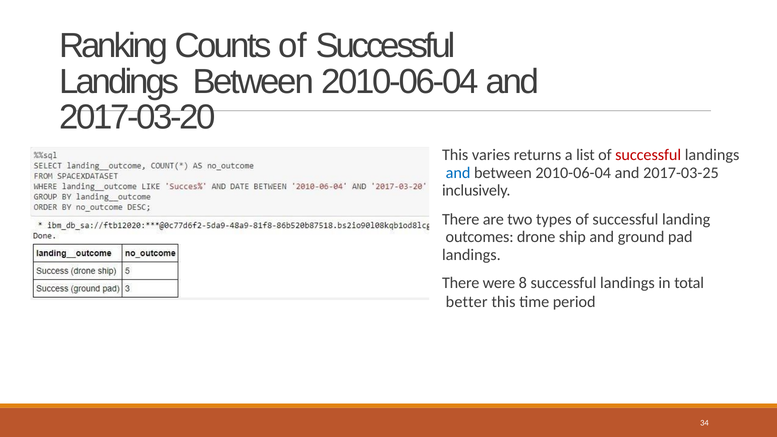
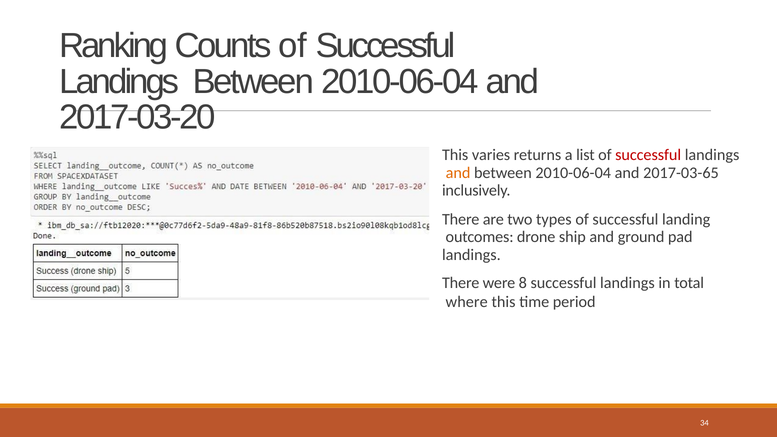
and colour: blue -> orange (458, 173)
2017-03-25: 2017-03-25 -> 2017-03-65 (681, 173)
better: better -> where (467, 302)
